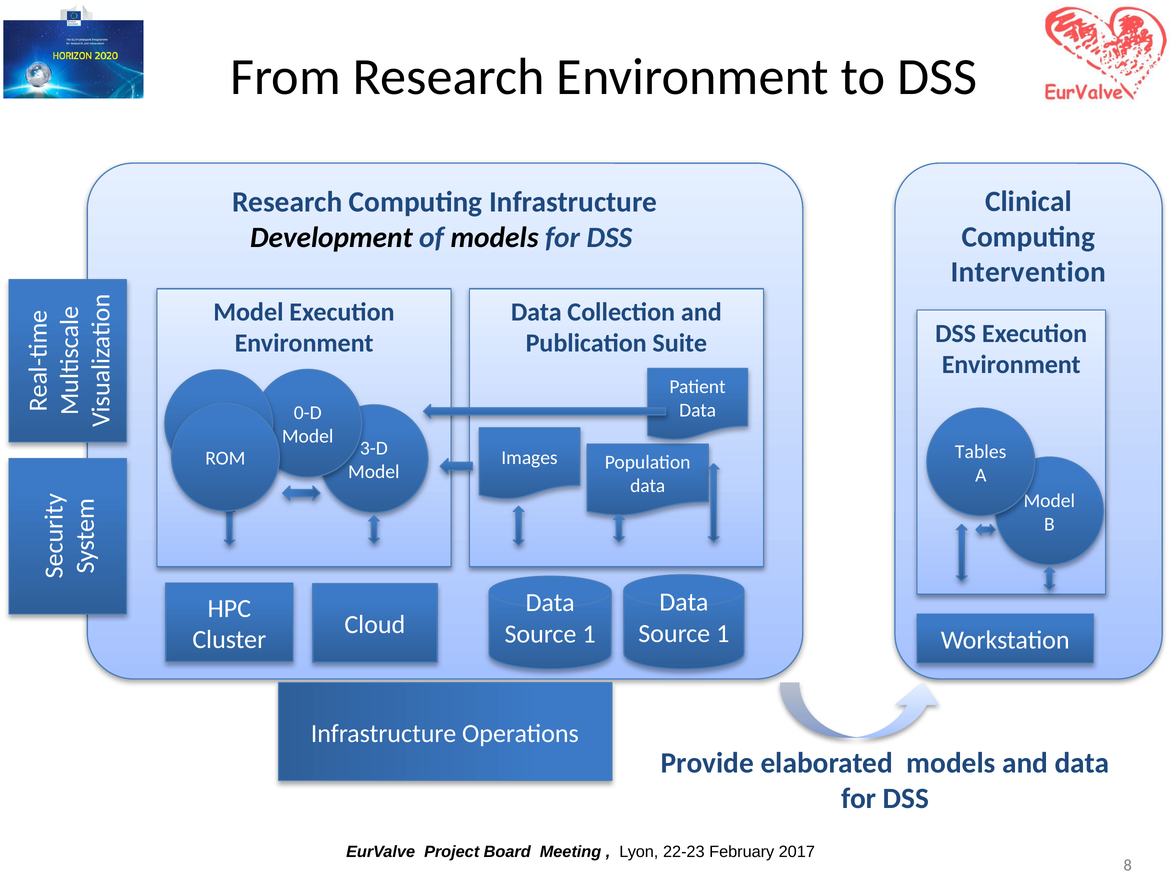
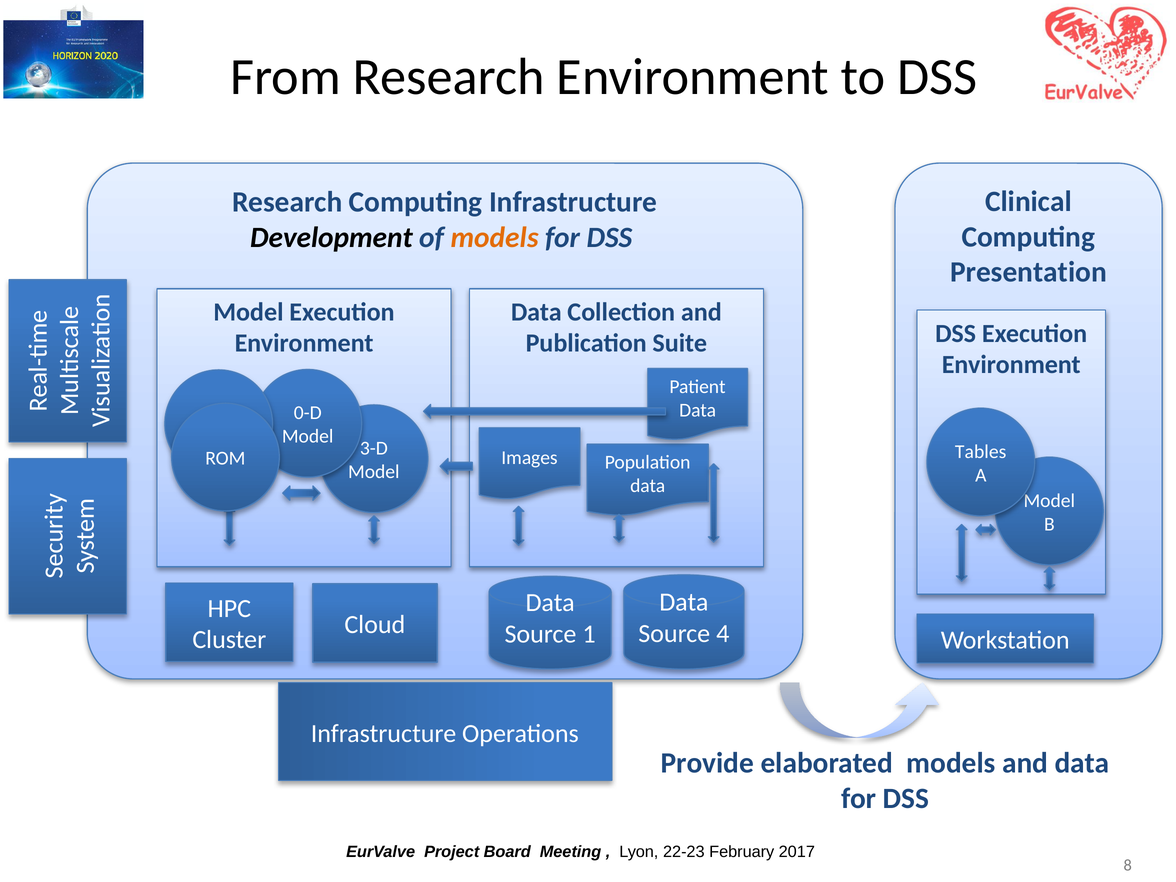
models colour: black -> orange (495, 237)
Intervention: Intervention -> Presentation (1028, 272)
1: 1 -> 4 (723, 634)
